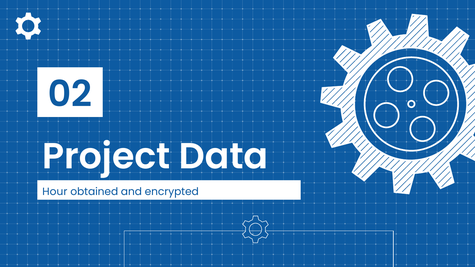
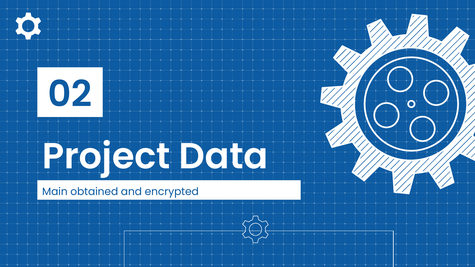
Hour: Hour -> Main (55, 192)
